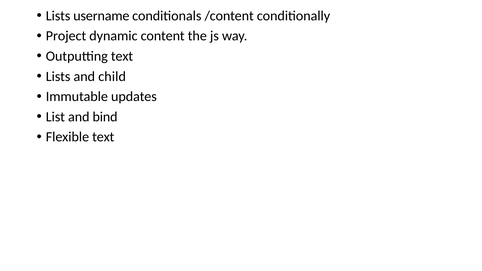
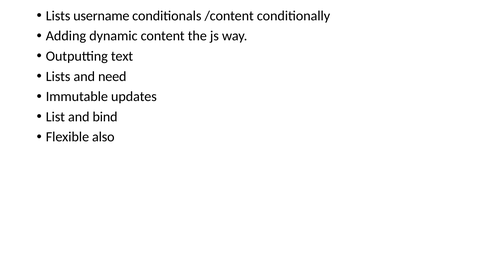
Project: Project -> Adding (66, 36)
child: child -> need (112, 76)
Flexible text: text -> also (103, 137)
